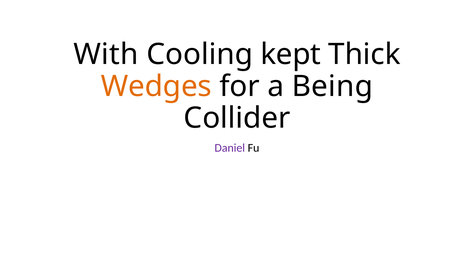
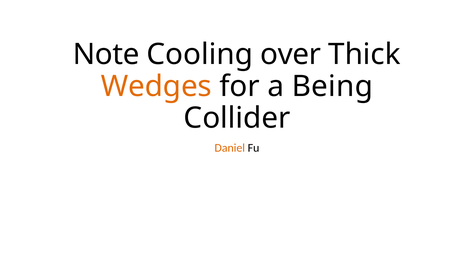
With: With -> Note (106, 55)
kept: kept -> over (291, 55)
Daniel colour: purple -> orange (230, 148)
